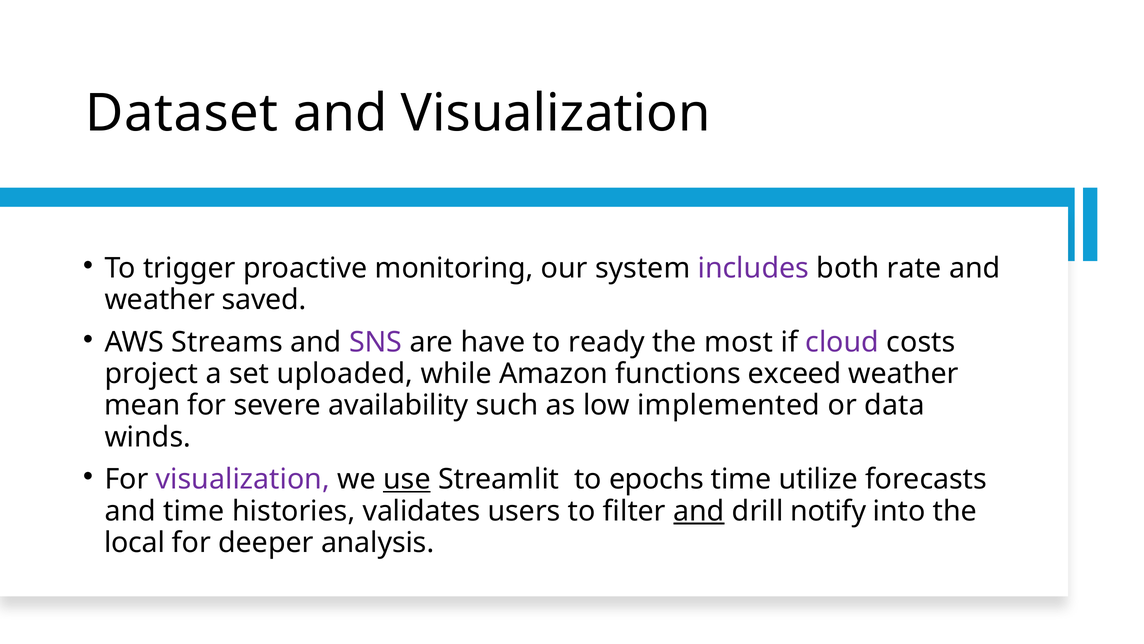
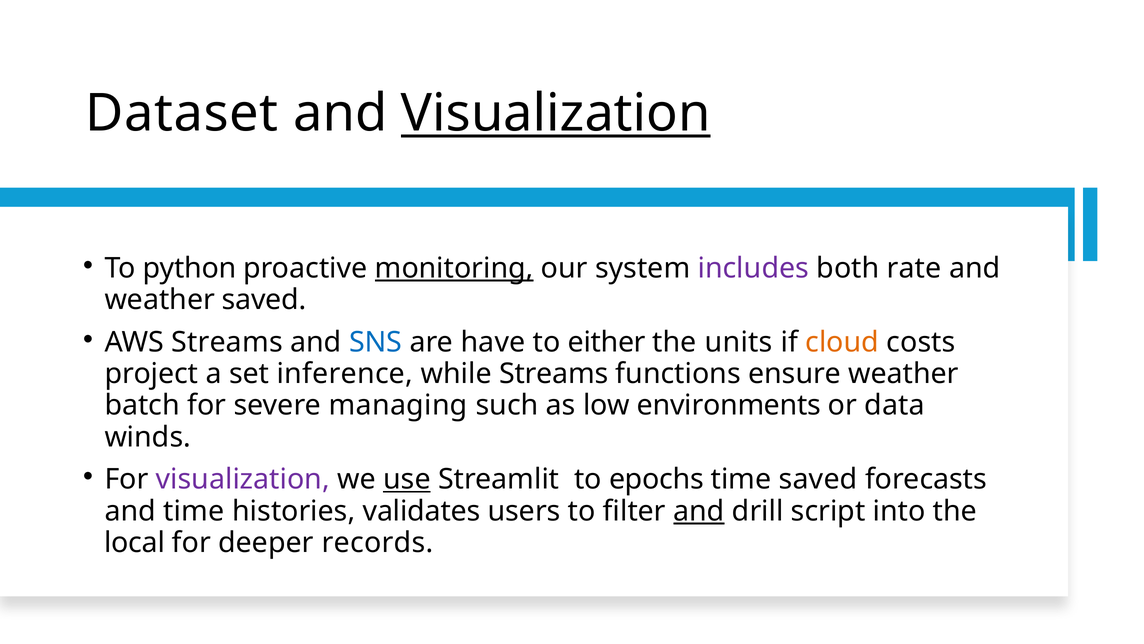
Visualization underline: none -> present (556, 113)
trigger: trigger -> python (190, 268)
monitoring underline: none -> present (454, 268)
SNS colour: purple -> blue (376, 342)
ready: ready -> either (607, 342)
most: most -> units (739, 342)
cloud colour: purple -> orange (842, 342)
uploaded: uploaded -> inference (345, 374)
while Amazon: Amazon -> Streams (554, 374)
exceed: exceed -> ensure (795, 374)
mean: mean -> batch (142, 405)
availability: availability -> managing (398, 405)
implemented: implemented -> environments (729, 405)
time utilize: utilize -> saved (818, 479)
notify: notify -> script (828, 511)
analysis: analysis -> records (377, 542)
